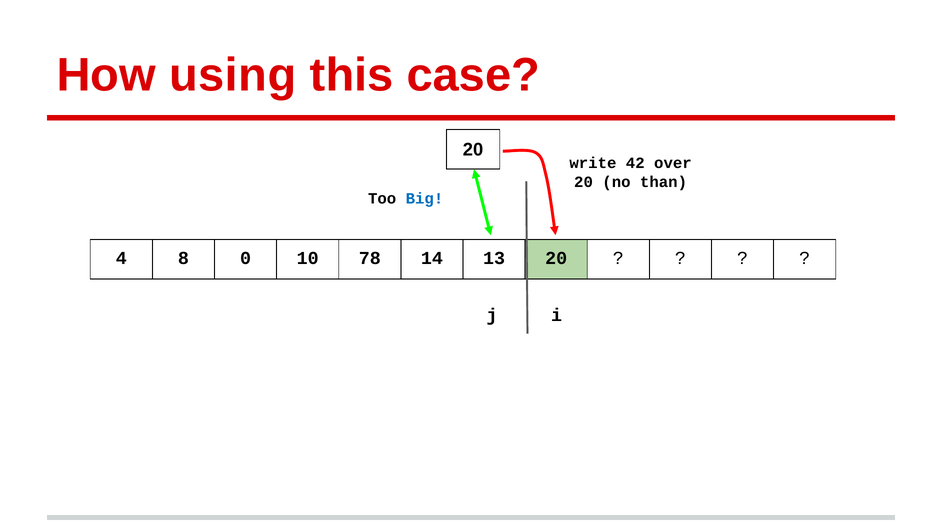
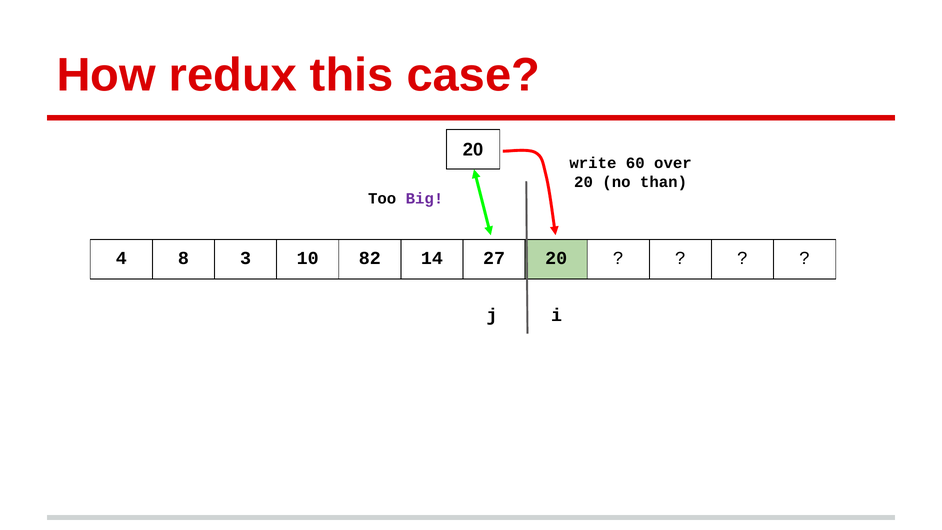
using: using -> redux (233, 75)
42: 42 -> 60 (635, 163)
Big colour: blue -> purple (424, 199)
0: 0 -> 3 (246, 258)
78: 78 -> 82 (370, 258)
13: 13 -> 27 (494, 258)
